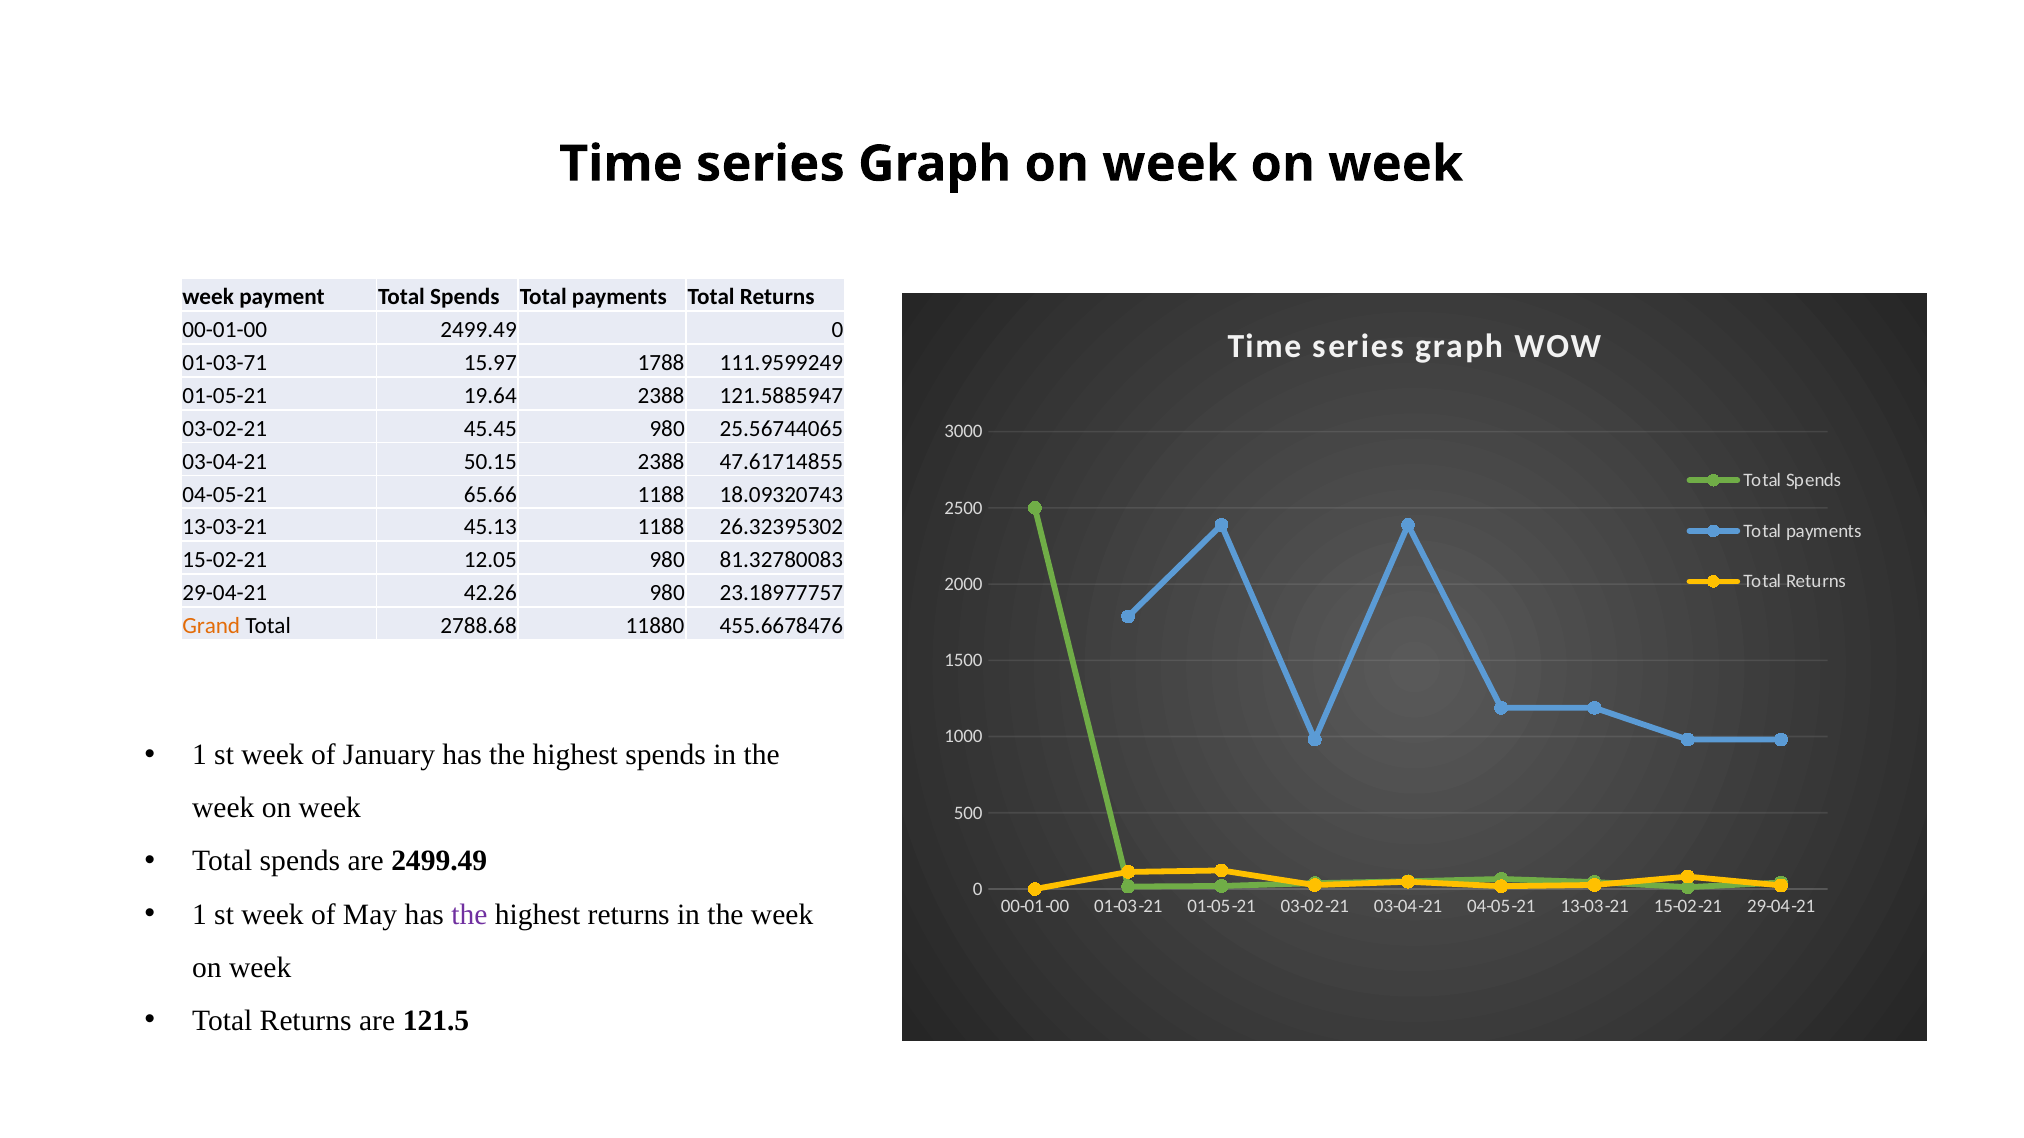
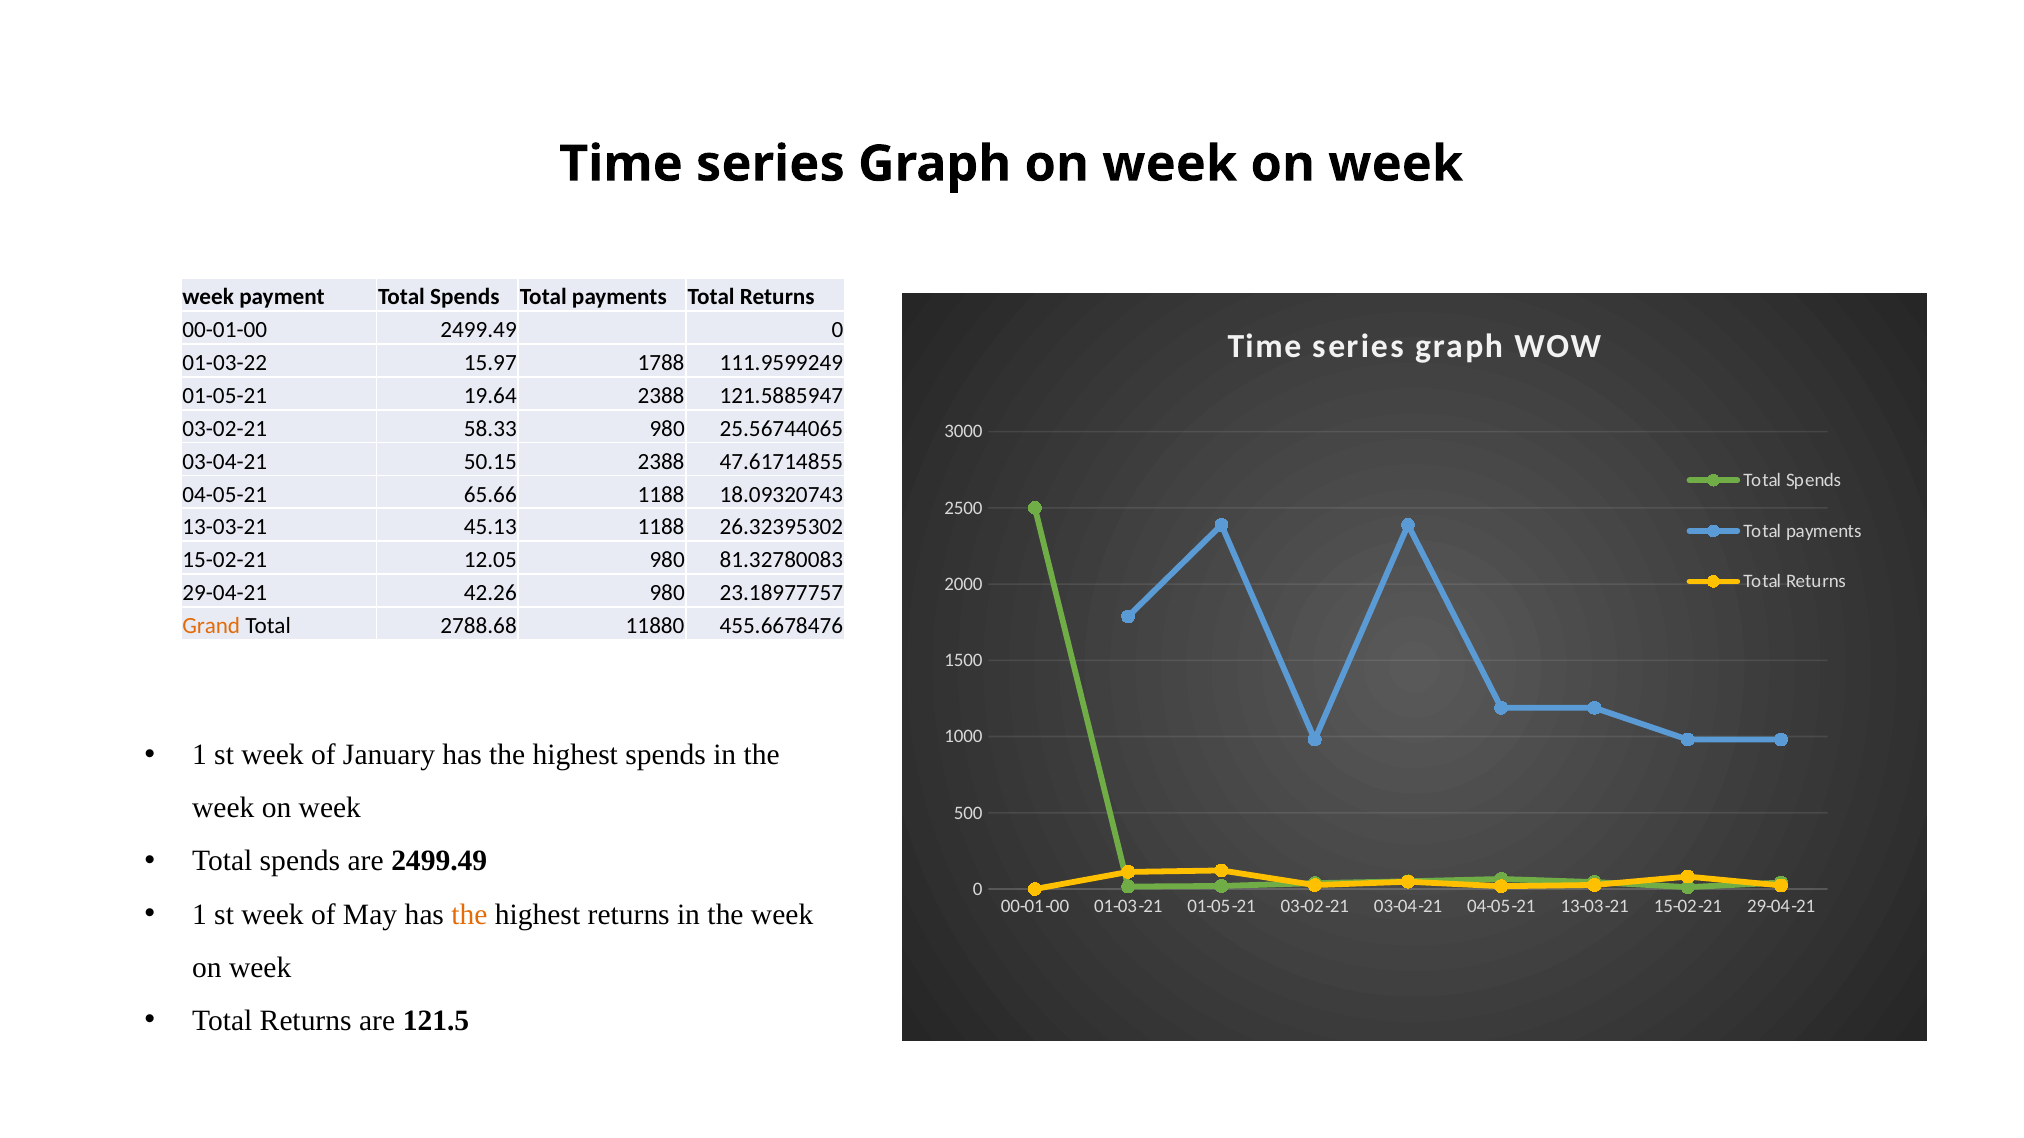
01-03-71: 01-03-71 -> 01-03-22 (225, 363)
45.45: 45.45 -> 58.33 (490, 429)
the colour: purple -> orange (469, 915)
